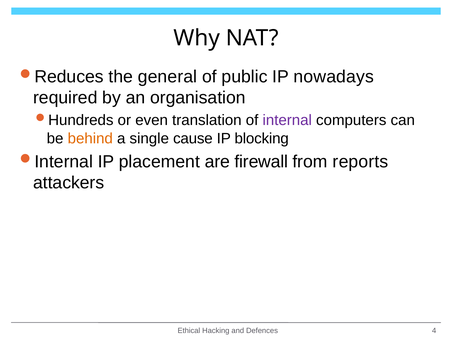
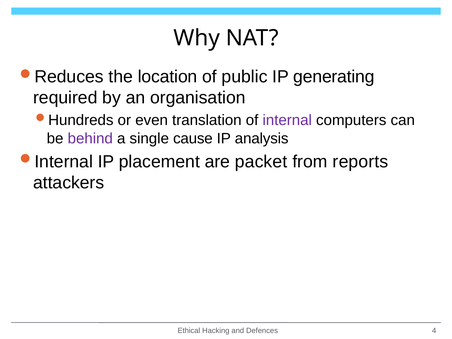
general: general -> location (168, 77)
nowadays: nowadays -> generating (334, 77)
behind colour: orange -> purple (90, 138)
blocking: blocking -> analysis (262, 138)
firewall: firewall -> packet (261, 162)
